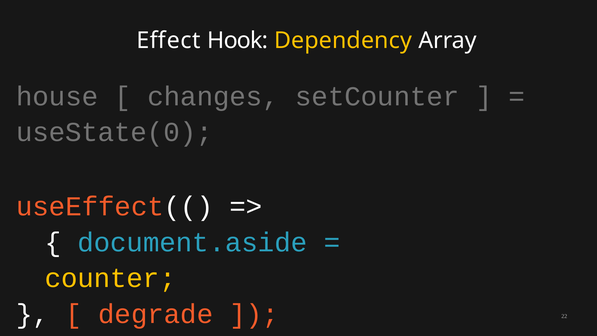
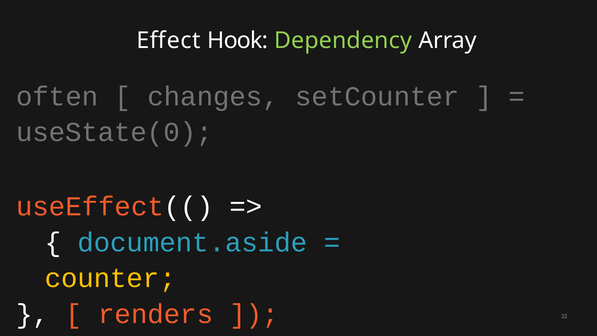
Dependency colour: yellow -> light green (343, 41)
house: house -> often (57, 96)
degrade: degrade -> renders (156, 314)
